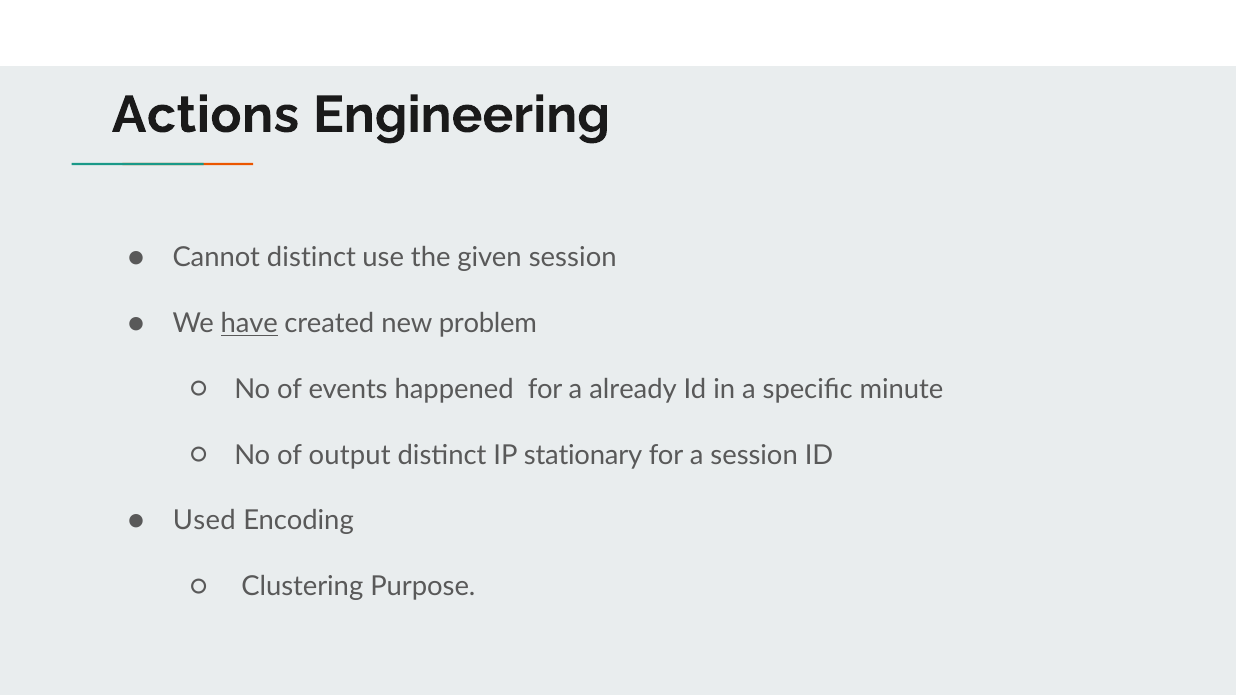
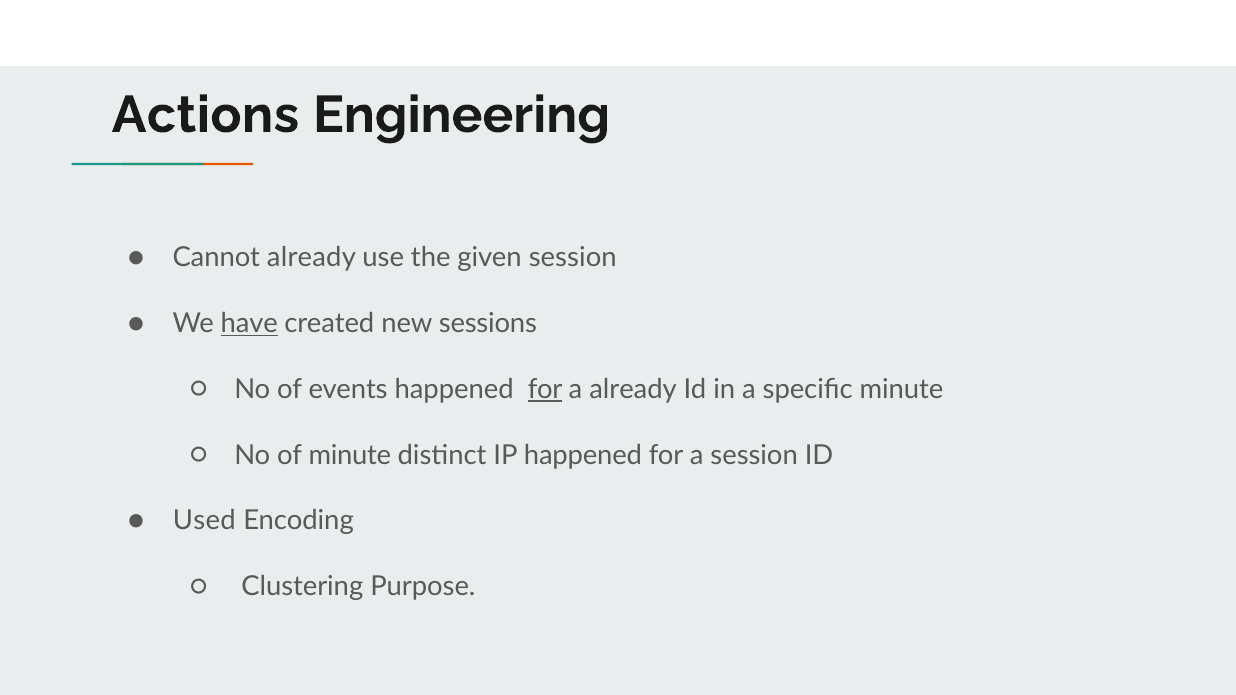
Cannot distinct: distinct -> already (311, 258)
problem: problem -> sessions (488, 324)
for underline: none -> present (545, 389)
of output: output -> minute (350, 455)
IP stationary: stationary -> happened (583, 455)
